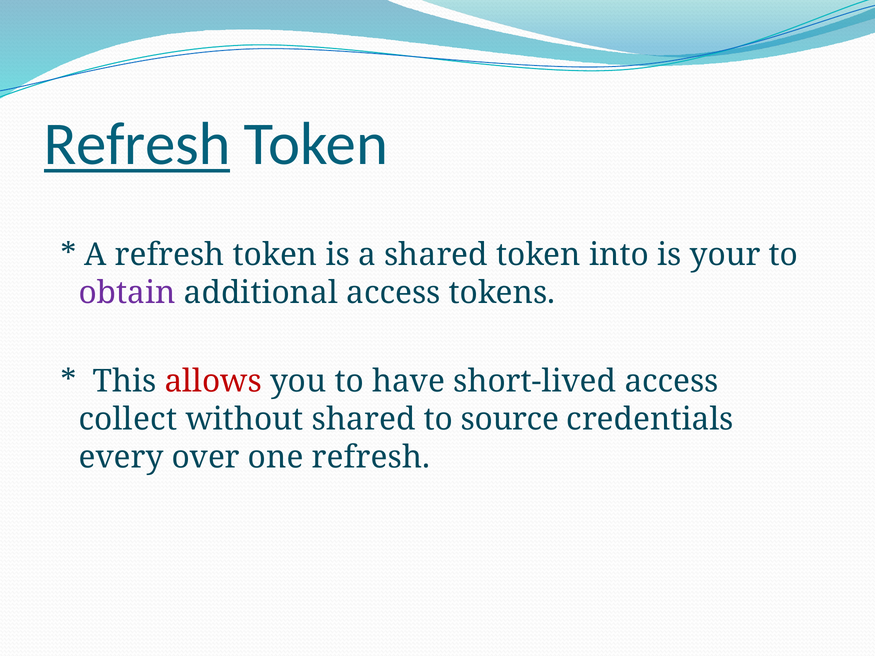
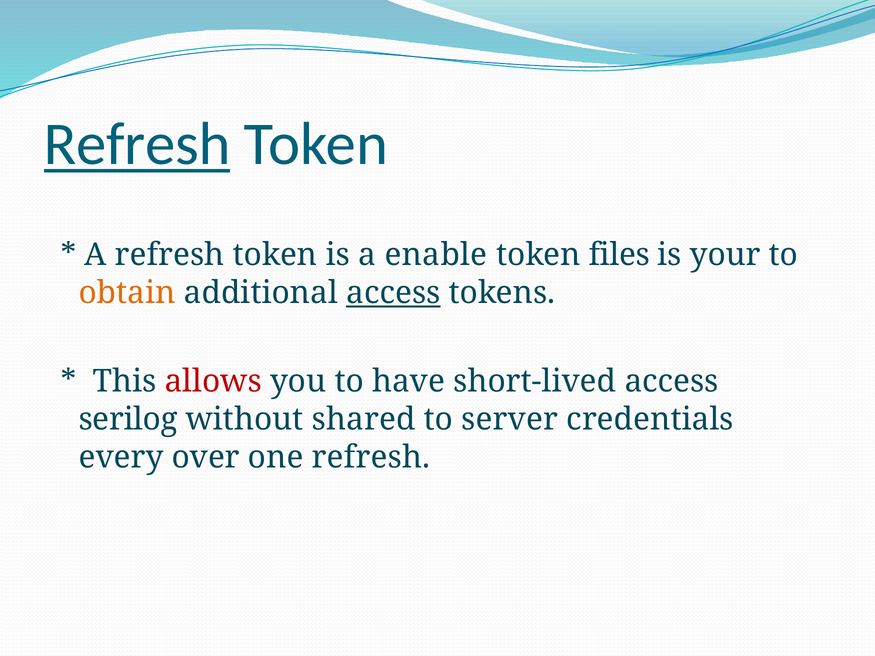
a shared: shared -> enable (436, 255)
into: into -> files (619, 255)
obtain colour: purple -> orange (127, 293)
access underline: none -> present (393, 293)
collect: collect -> serilog (128, 420)
source: source -> server (510, 420)
